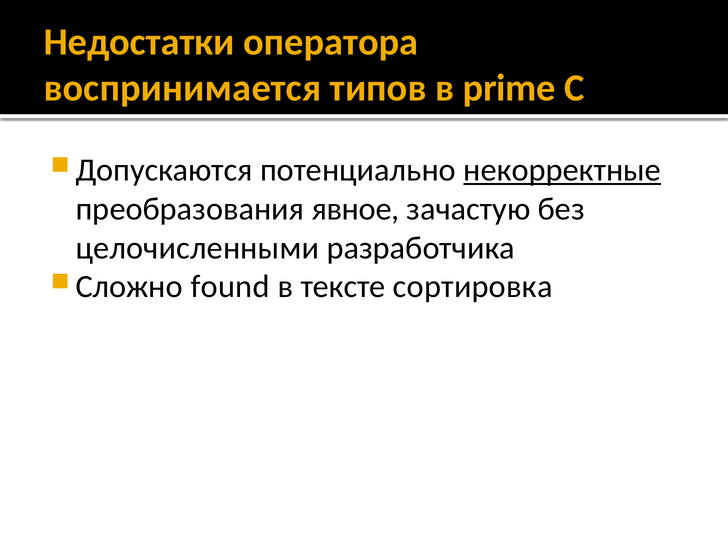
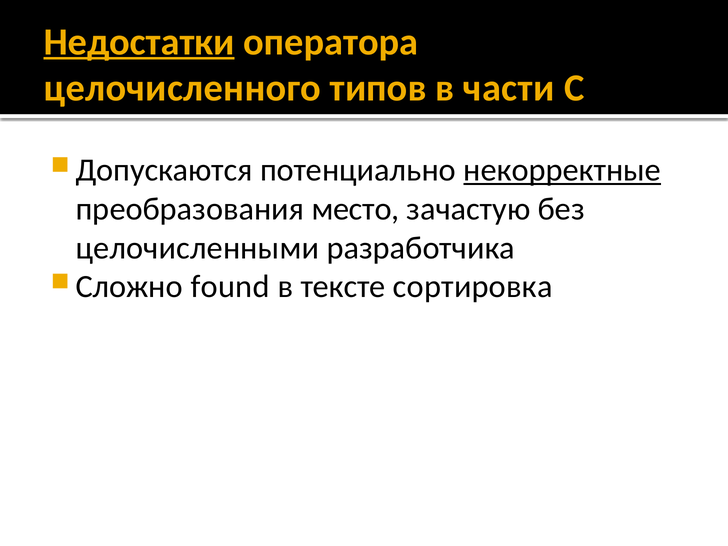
Недостатки underline: none -> present (139, 42)
воспринимается: воспринимается -> целочисленного (182, 88)
prime: prime -> части (509, 88)
явное: явное -> место (355, 209)
